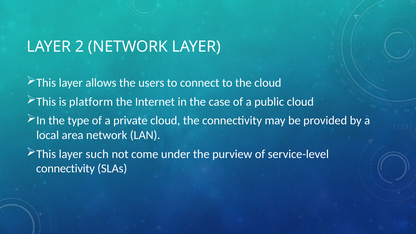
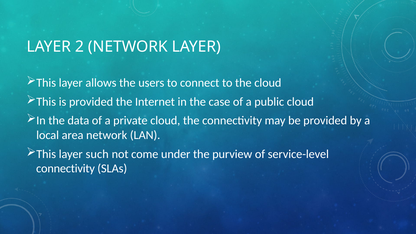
is platform: platform -> provided (91, 102)
type: type -> data (78, 121)
